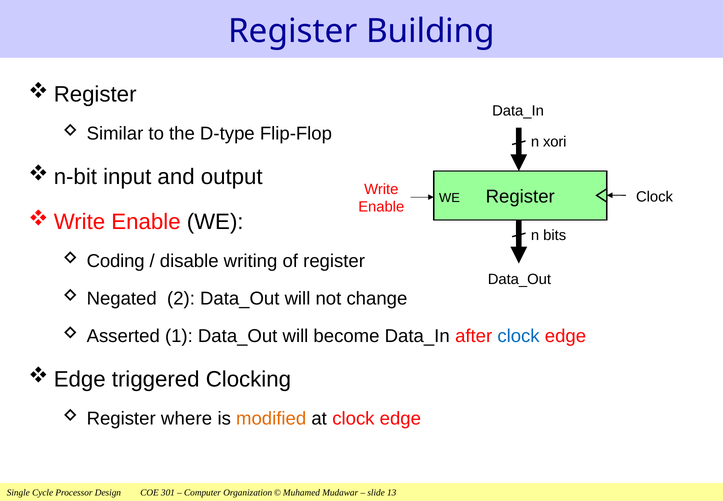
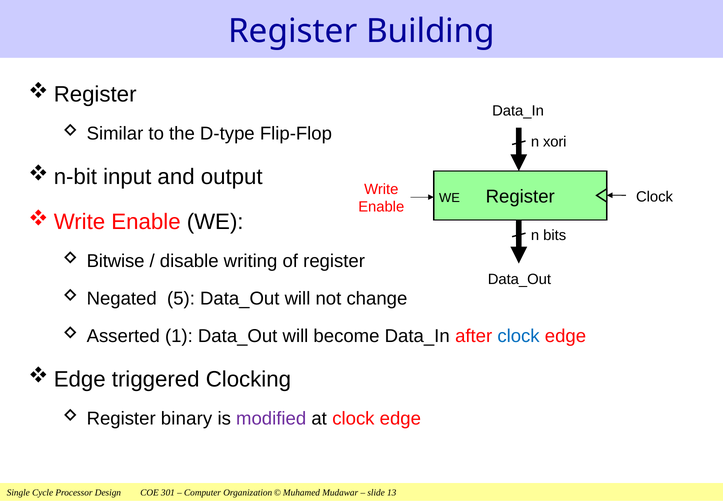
Coding: Coding -> Bitwise (116, 261)
2: 2 -> 5 (181, 298)
where: where -> binary (187, 418)
modified colour: orange -> purple (271, 418)
